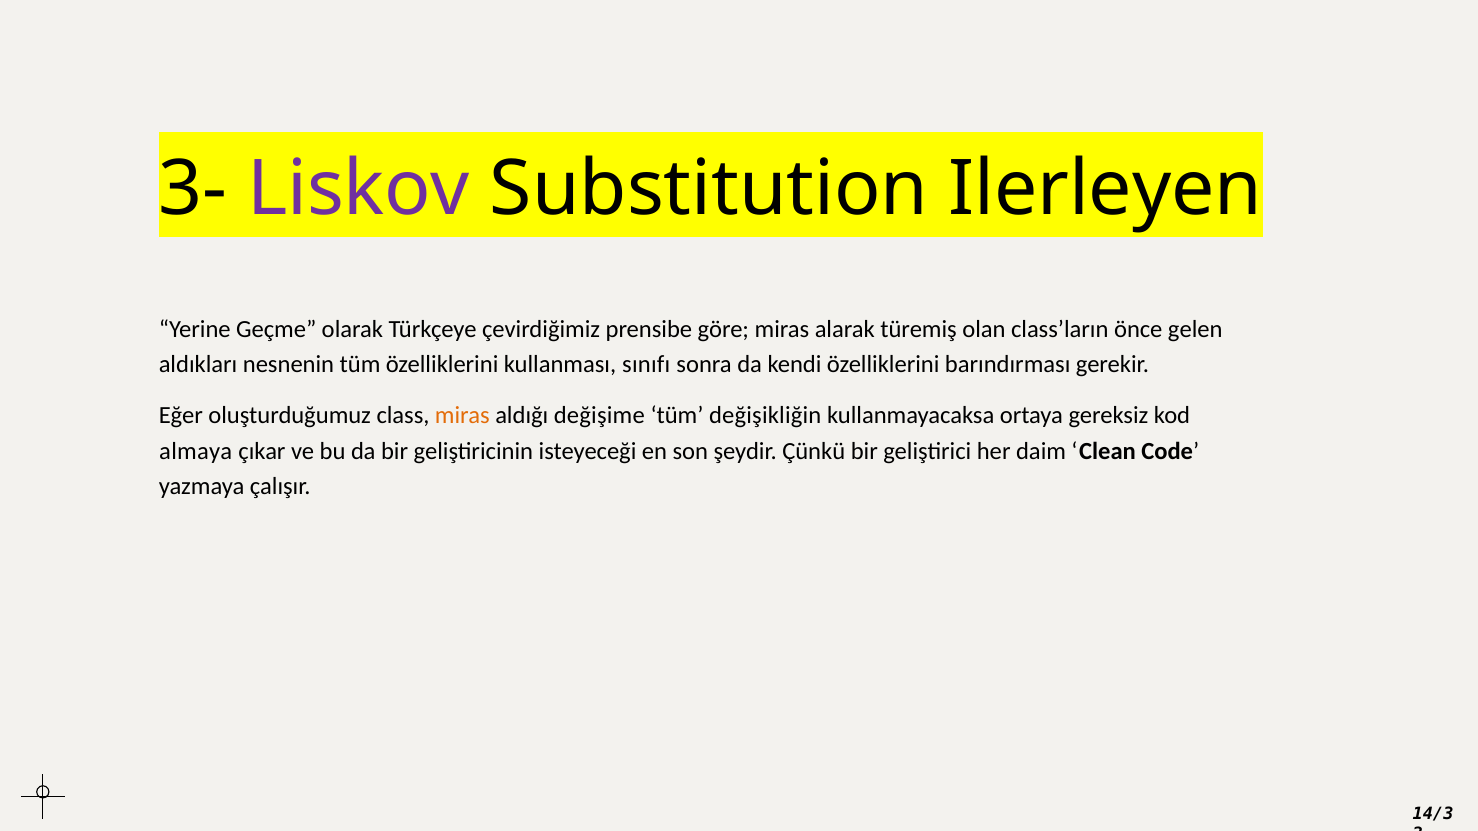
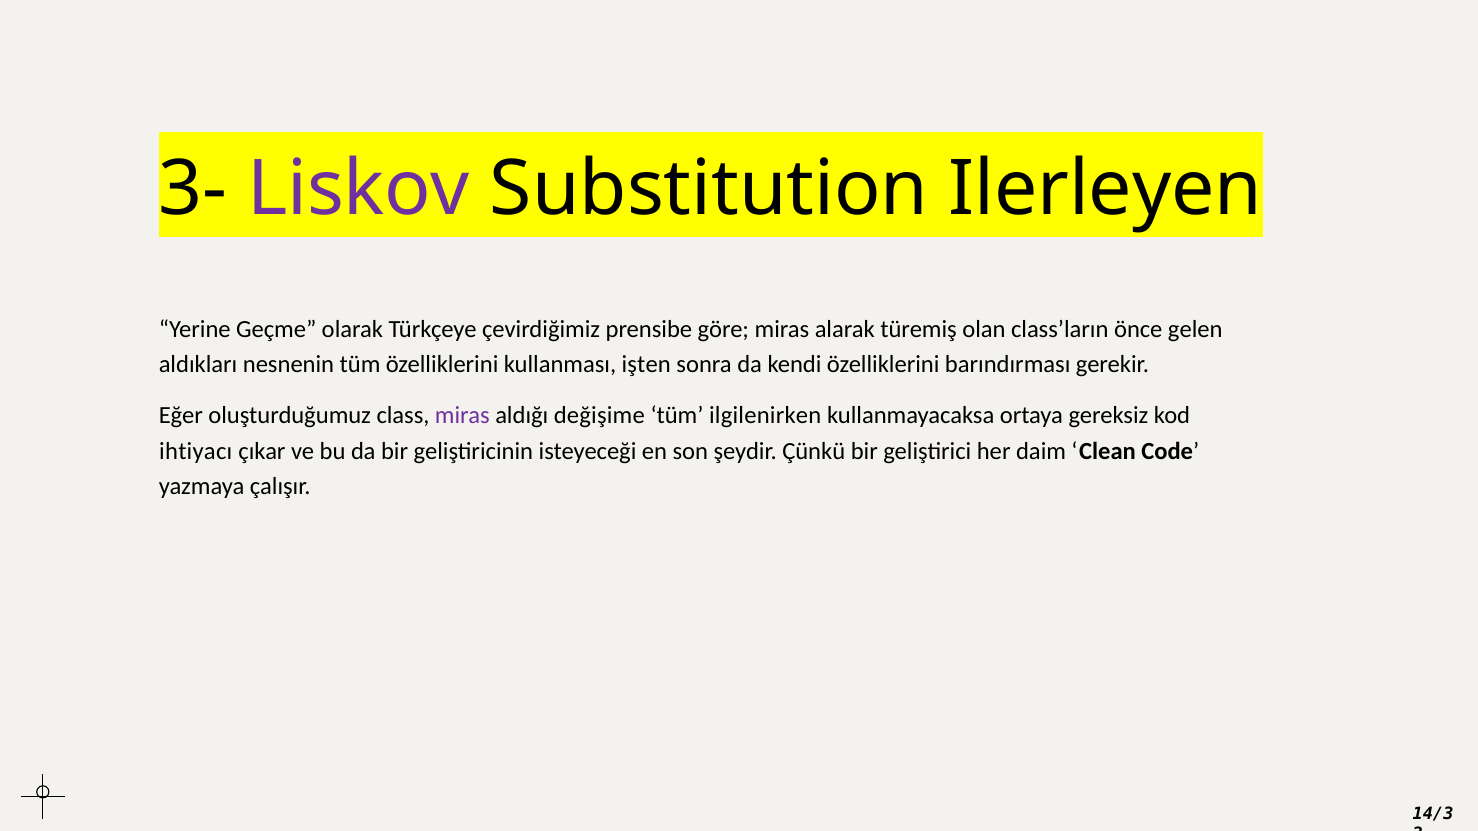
sınıfı: sınıfı -> işten (646, 365)
miras colour: orange -> purple (462, 416)
değişikliğin: değişikliğin -> ilgilenirken (765, 416)
almaya: almaya -> ihtiyacı (196, 451)
